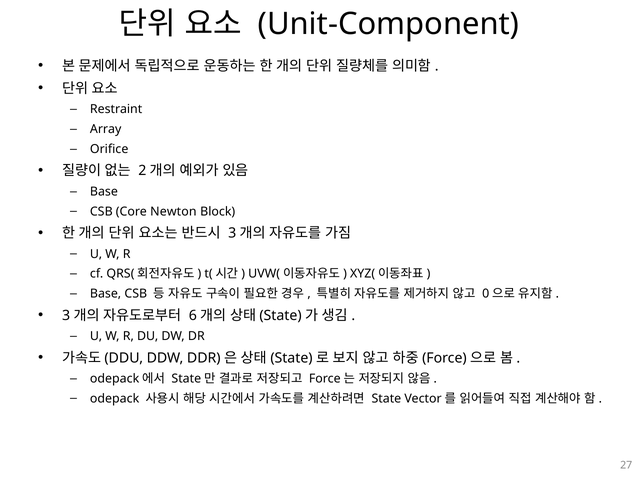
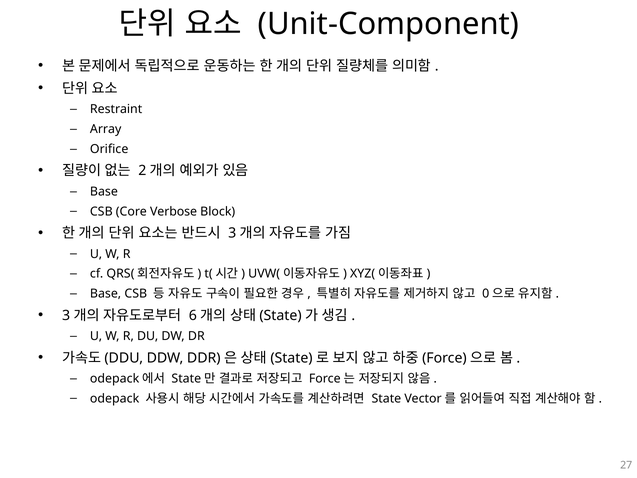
Newton: Newton -> Verbose (174, 211)
